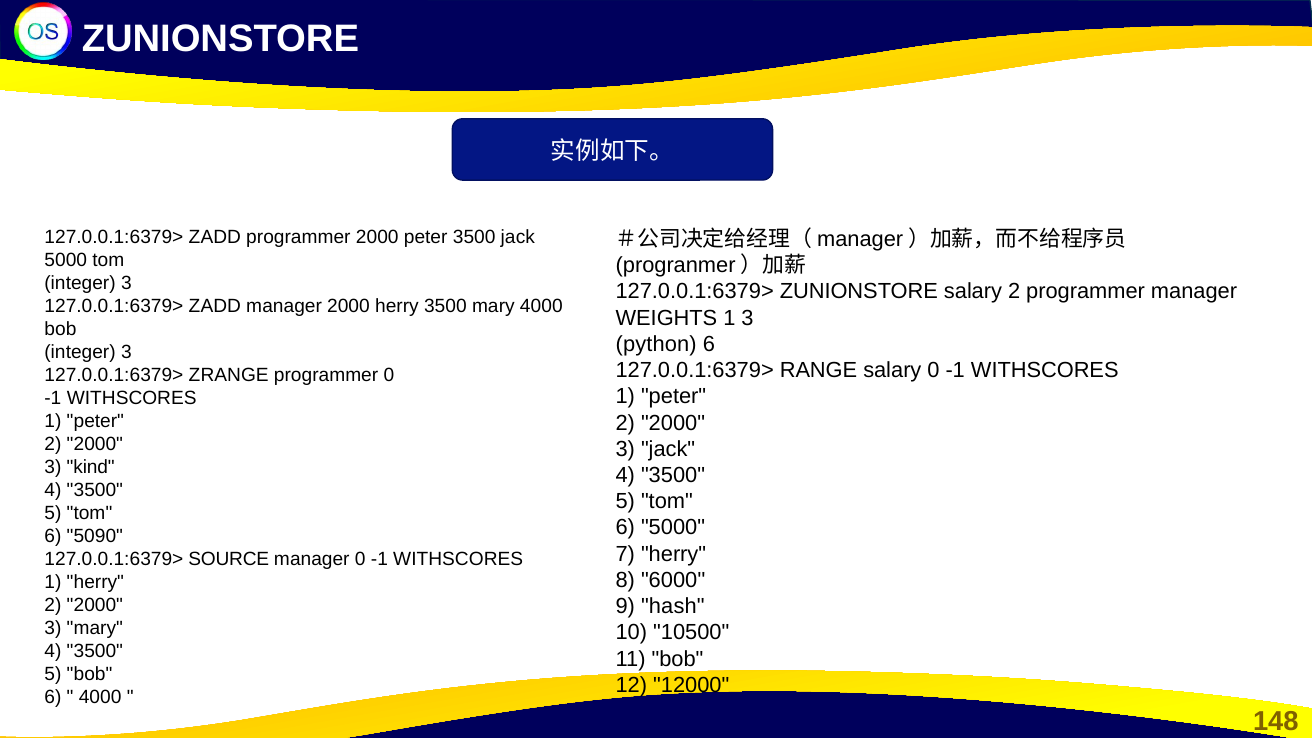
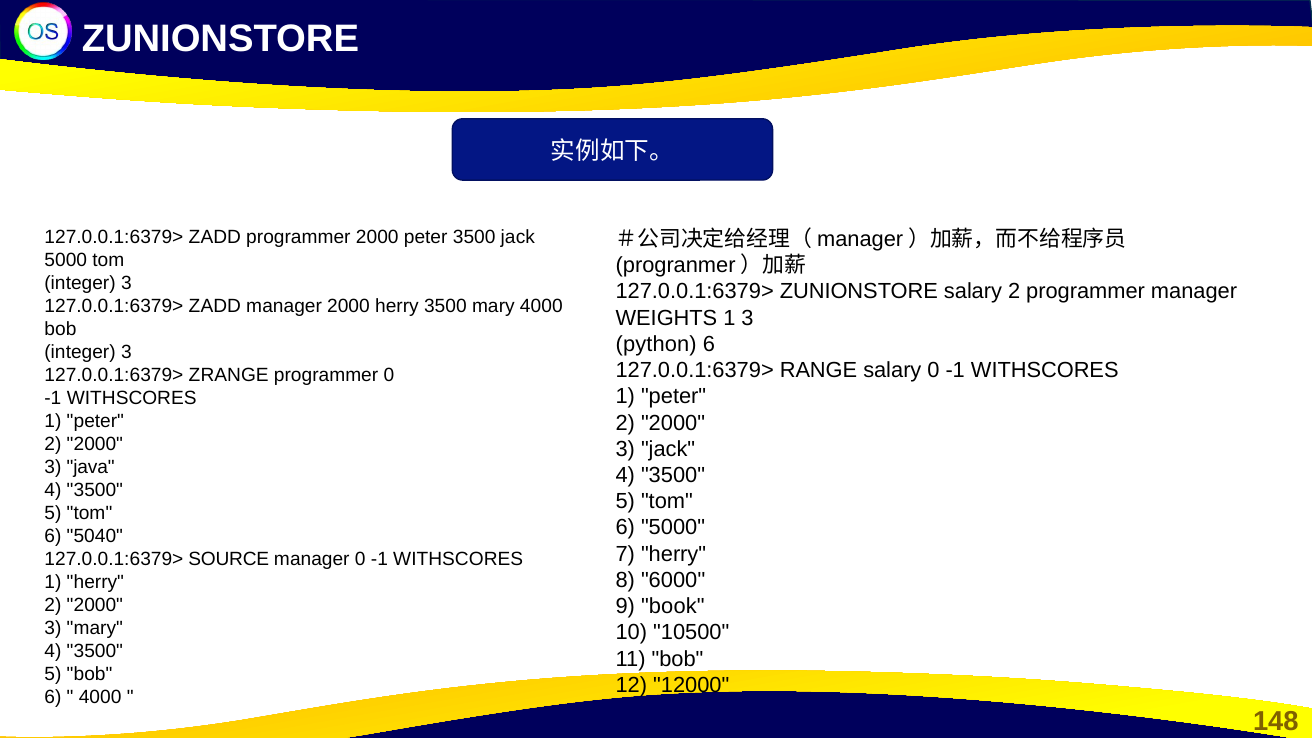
kind: kind -> java (91, 467)
5090: 5090 -> 5040 (95, 536)
hash: hash -> book (673, 606)
